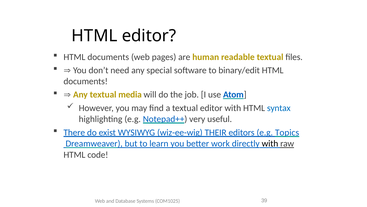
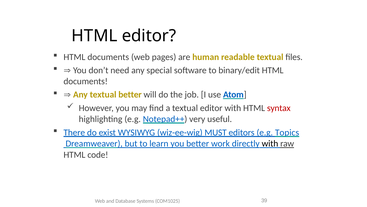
textual media: media -> better (130, 94)
syntax colour: blue -> red (279, 108)
THEIR: THEIR -> MUST (216, 132)
